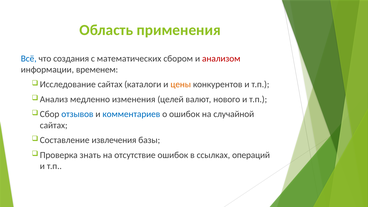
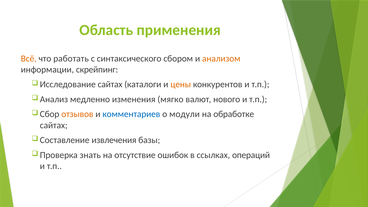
Всё colour: blue -> orange (29, 59)
создания: создания -> работать (71, 59)
математических: математических -> синтаксического (129, 59)
анализом colour: red -> orange (221, 59)
временем: временем -> скрейпинг (97, 70)
целей: целей -> мягко (170, 99)
отзывов colour: blue -> orange (77, 114)
о ошибок: ошибок -> модули (184, 114)
случайной: случайной -> обработке (234, 114)
